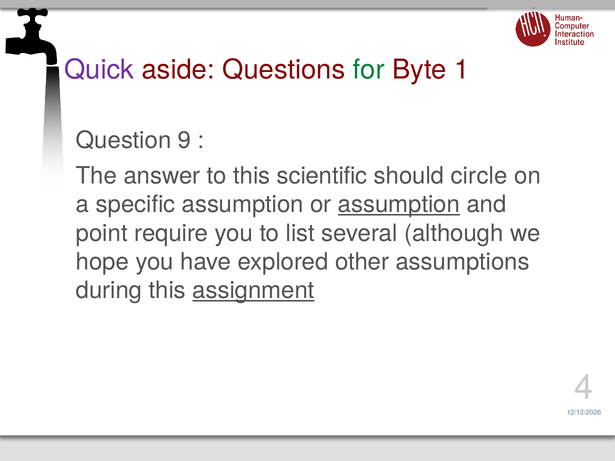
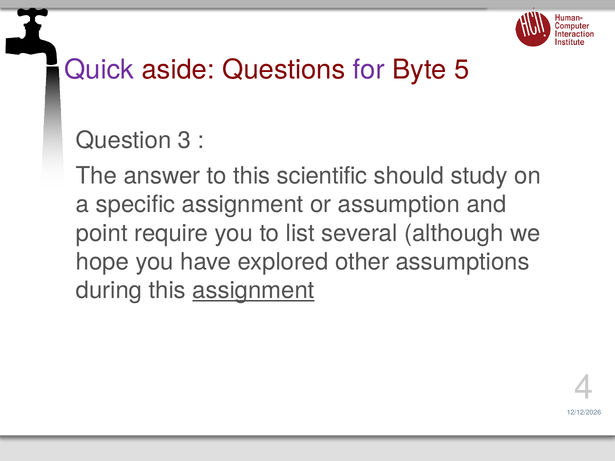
for colour: green -> purple (369, 70)
1: 1 -> 5 (462, 70)
9: 9 -> 3 (185, 140)
circle: circle -> study (479, 176)
specific assumption: assumption -> assignment (243, 205)
assumption underline: present -> none (399, 205)
